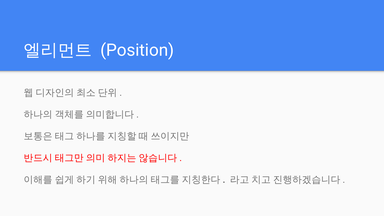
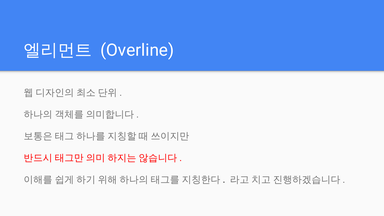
Position: Position -> Overline (137, 50)
